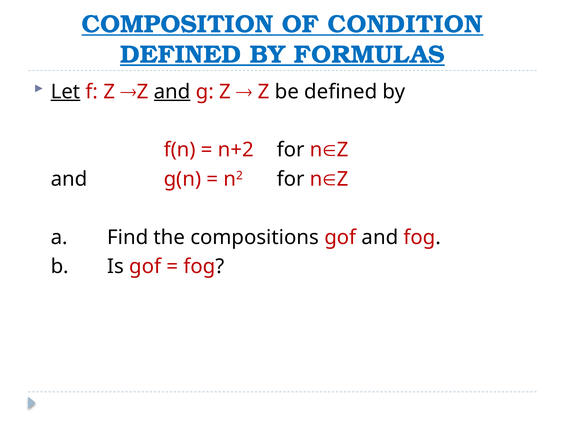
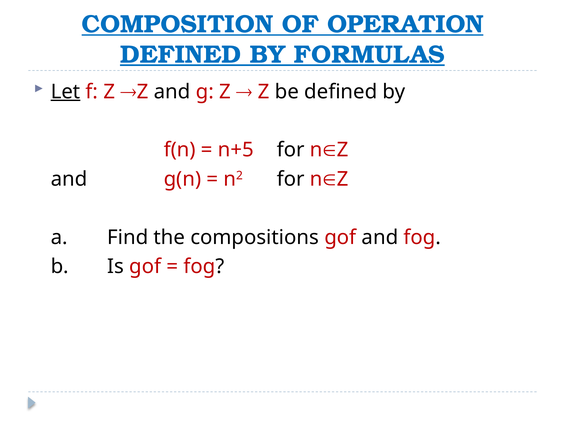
CONDITION: CONDITION -> OPERATION (405, 24)
and underline: present -> none (172, 92)
n+2: n+2 -> n+5 (236, 150)
